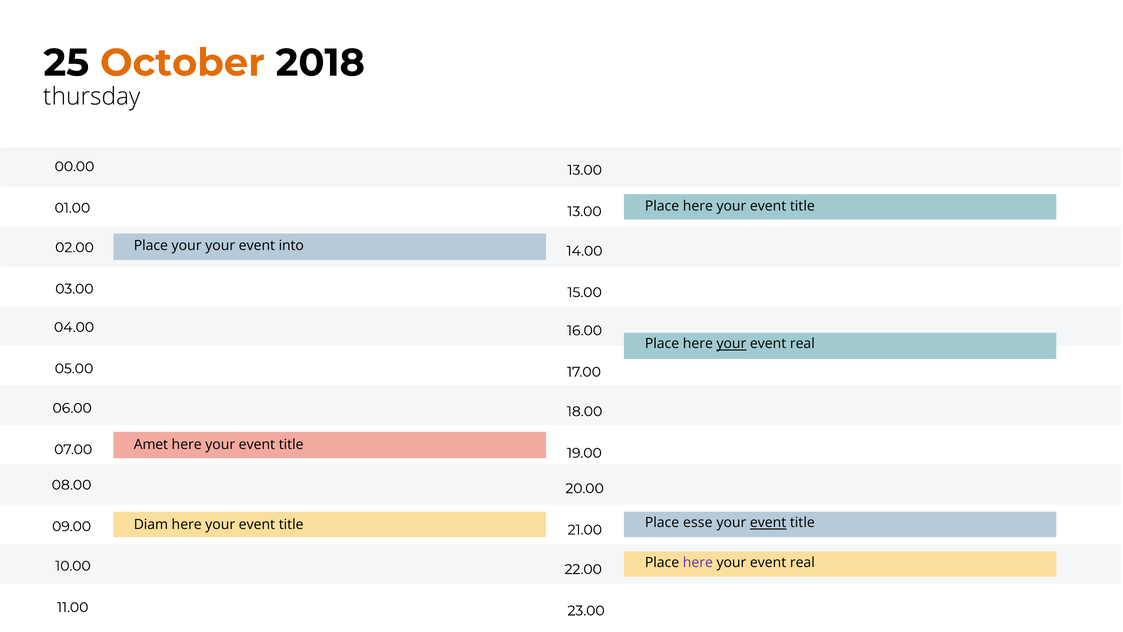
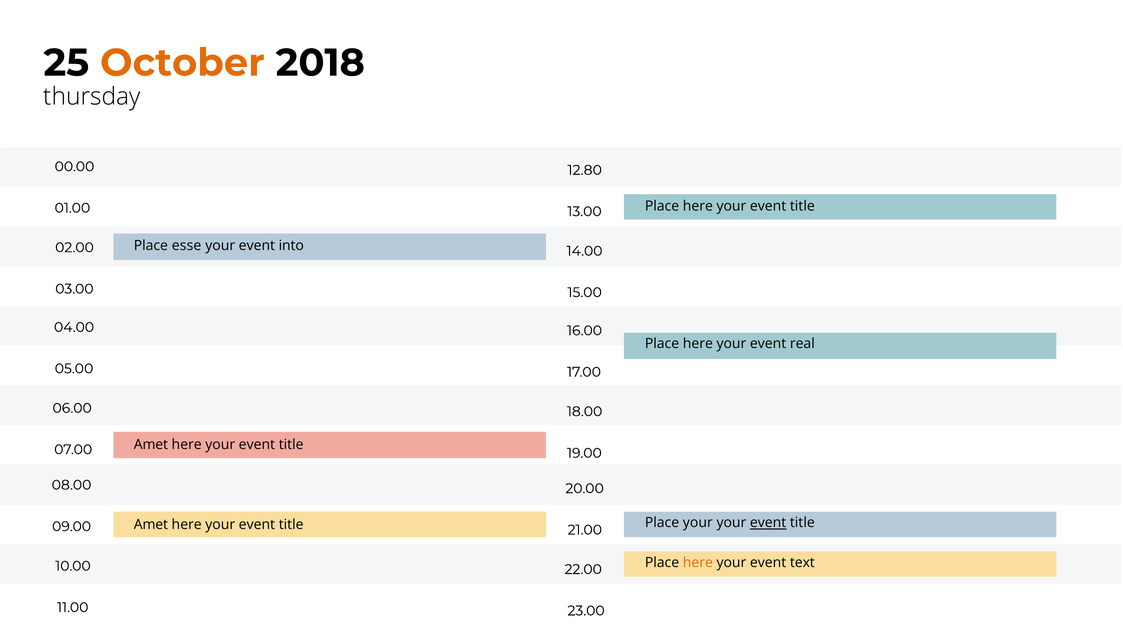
13.00: 13.00 -> 12.80 (585, 170)
Place your: your -> esse (187, 246)
your underline: present -> none (731, 344)
Place esse: esse -> your (698, 523)
Diam: Diam -> Amet (151, 524)
here colour: purple -> orange (698, 562)
real: real -> text (802, 562)
